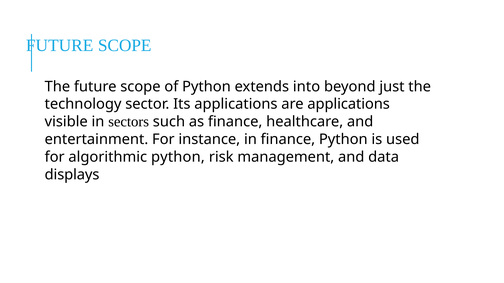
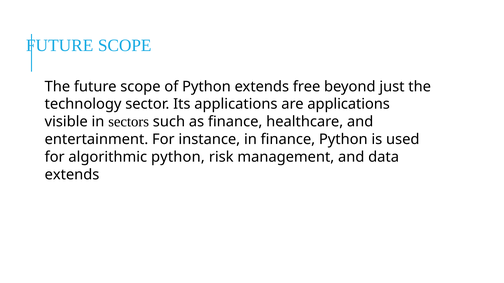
into: into -> free (307, 87)
displays: displays -> extends (72, 175)
